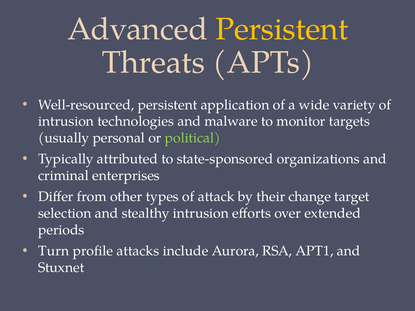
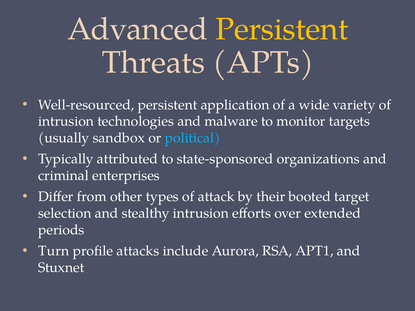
personal: personal -> sandbox (119, 138)
political colour: light green -> light blue (193, 138)
change: change -> booted (310, 197)
